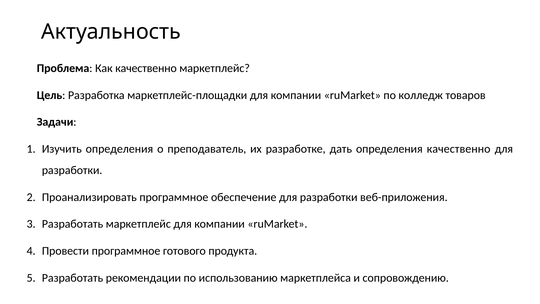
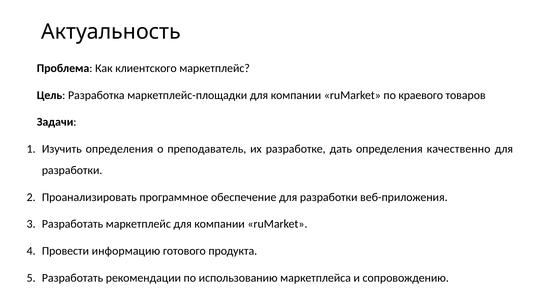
Как качественно: качественно -> клиентского (146, 68)
колледж: колледж -> краевого (421, 95)
Провести программное: программное -> информацию (126, 251)
